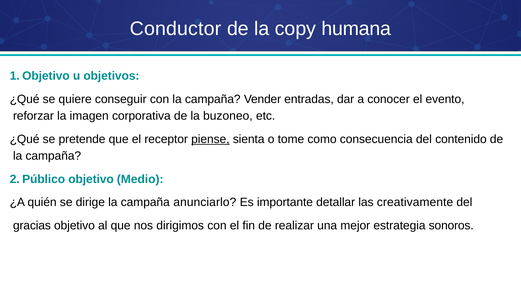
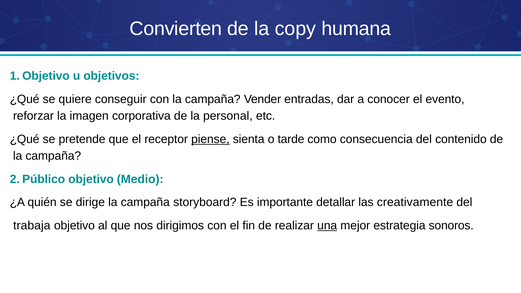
Conductor: Conductor -> Convierten (176, 29)
buzoneo: buzoneo -> personal (228, 116)
tome: tome -> tarde (291, 139)
anunciarlo: anunciarlo -> storyboard (205, 202)
gracias: gracias -> trabaja (32, 226)
una underline: none -> present (327, 226)
